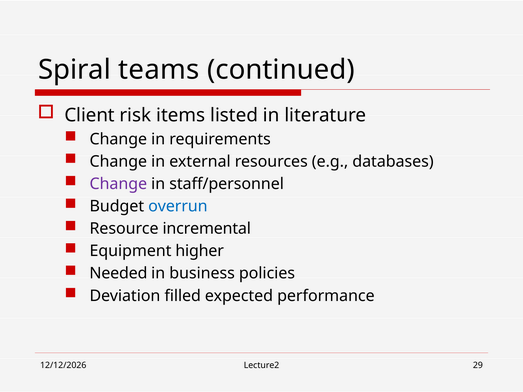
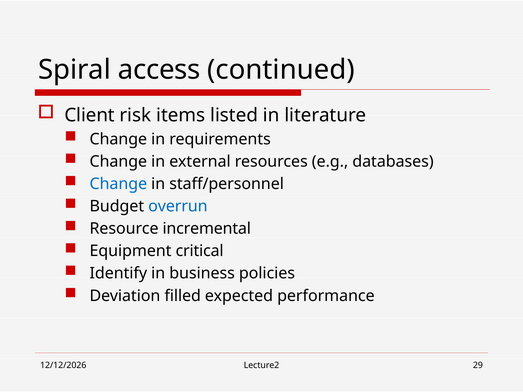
teams: teams -> access (159, 70)
Change colour: purple -> blue (118, 184)
higher: higher -> critical (200, 251)
Needed: Needed -> Identify (118, 274)
